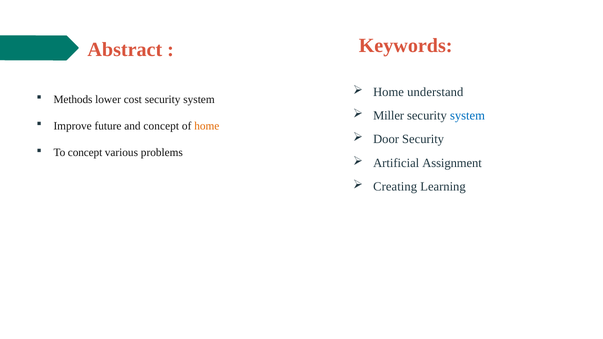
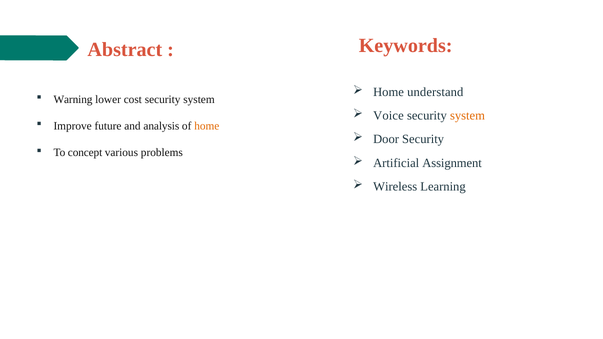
Methods: Methods -> Warning (73, 100)
Miller: Miller -> Voice (388, 116)
system colour: blue -> orange (467, 116)
and concept: concept -> analysis (161, 126)
Creating: Creating -> Wireless (395, 187)
